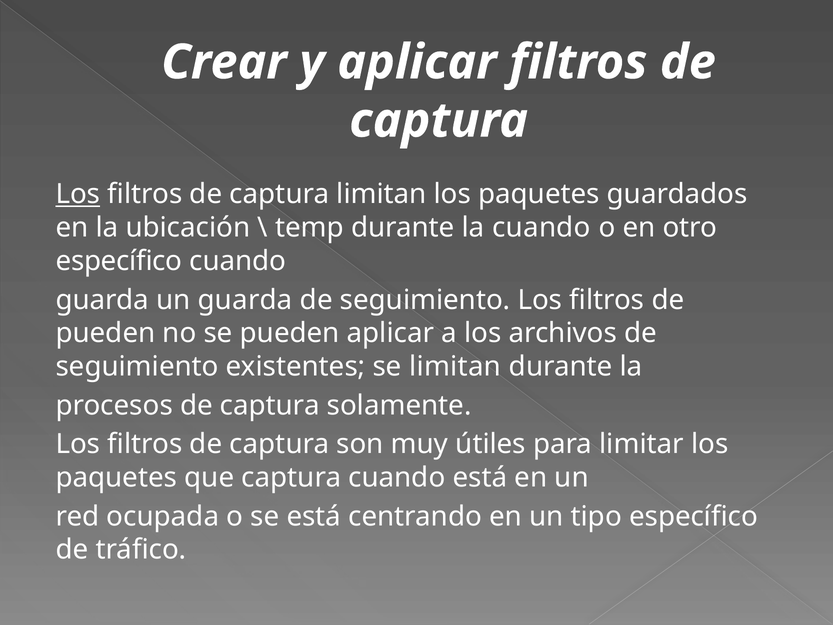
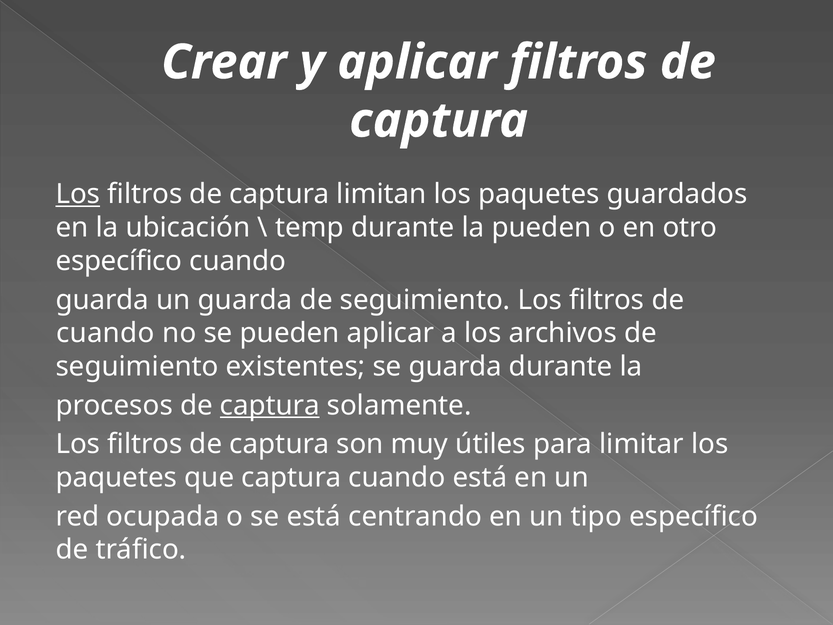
la cuando: cuando -> pueden (542, 228)
pueden: pueden -> cuando (105, 333)
se limitan: limitan -> guarda (455, 366)
captura underline: none -> present (270, 405)
